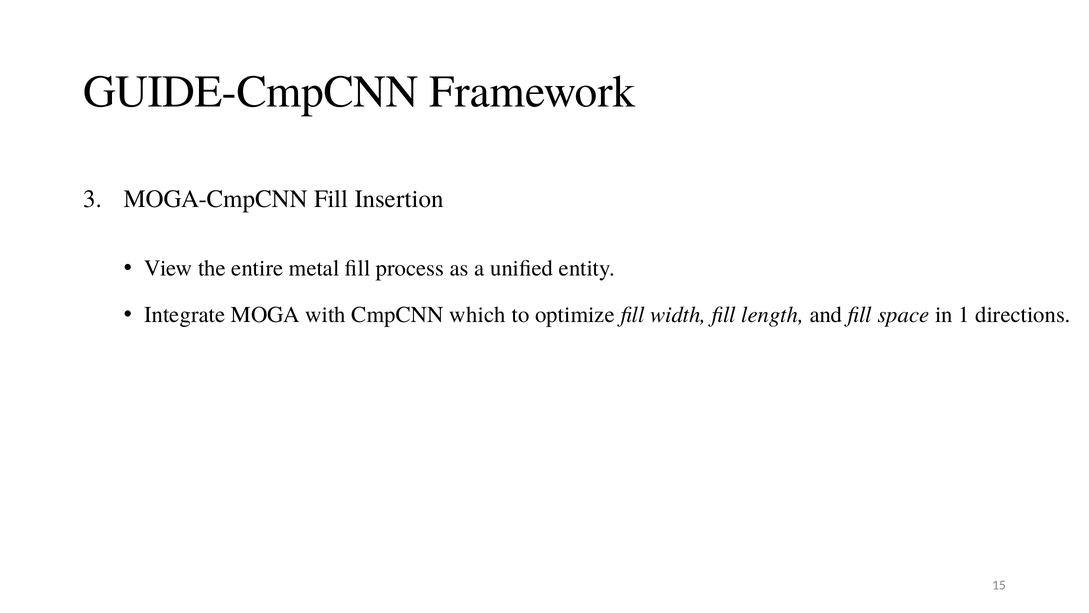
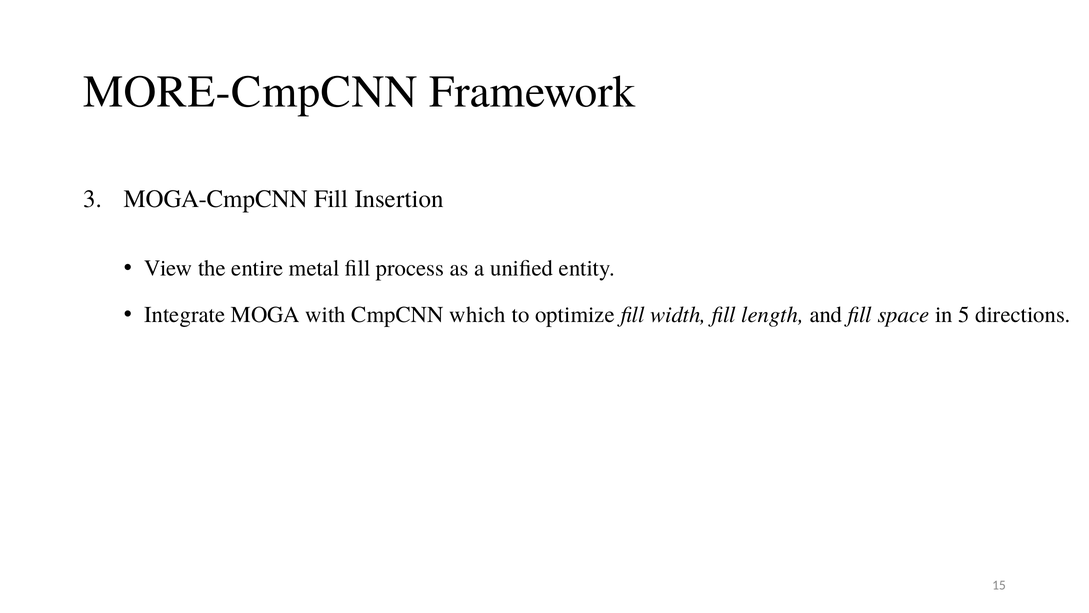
GUIDE-CmpCNN: GUIDE-CmpCNN -> MORE-CmpCNN (250, 91)
1: 1 -> 5 (964, 315)
